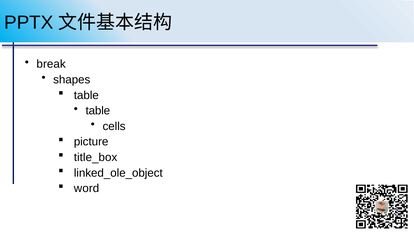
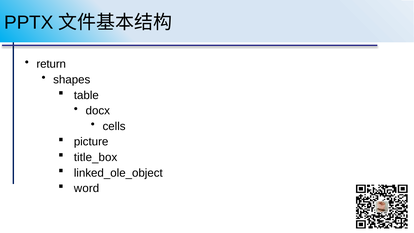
break: break -> return (51, 64)
table: table -> docx (98, 111)
